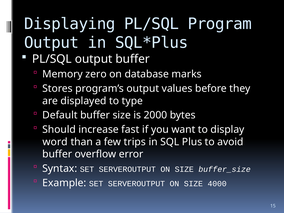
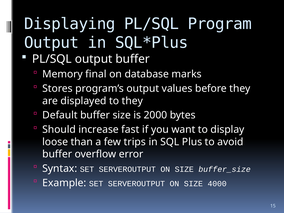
zero: zero -> final (96, 74)
to type: type -> they (132, 101)
word: word -> loose (55, 142)
